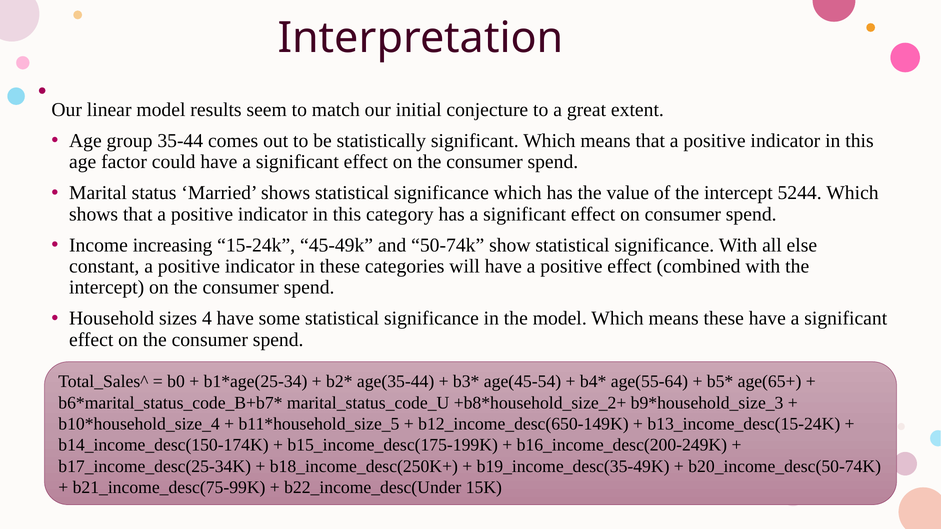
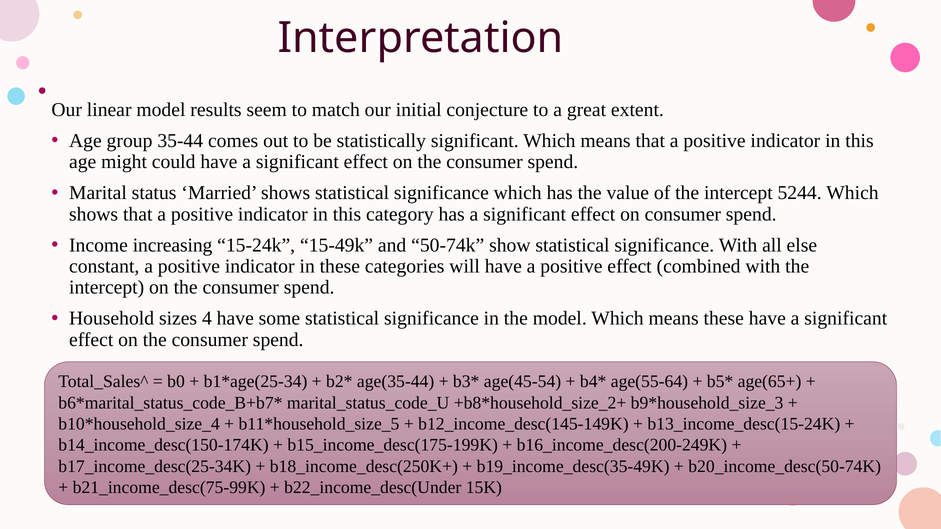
factor: factor -> might (124, 162)
45-49k: 45-49k -> 15-49k (337, 245)
b12_income_desc(650-149K: b12_income_desc(650-149K -> b12_income_desc(145-149K (523, 424)
